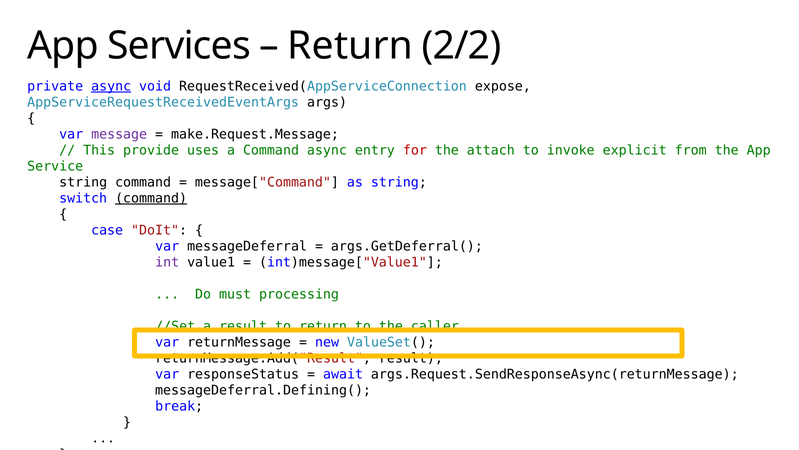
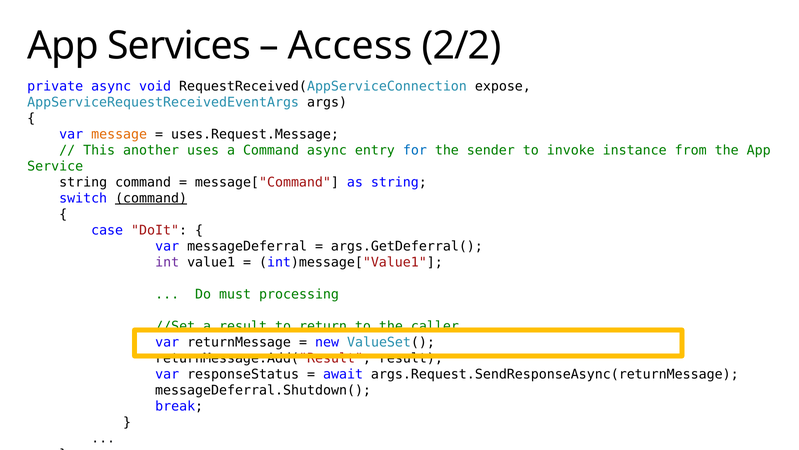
Return: Return -> Access (350, 46)
async underline: present -> none (111, 86)
message colour: purple -> orange (119, 134)
make.Request.Message: make.Request.Message -> uses.Request.Message (255, 134)
provide: provide -> another (151, 150)
for colour: red -> blue (415, 150)
attach: attach -> sender (491, 150)
explicit: explicit -> instance (635, 150)
messageDeferral.Defining(: messageDeferral.Defining( -> messageDeferral.Shutdown( (263, 390)
